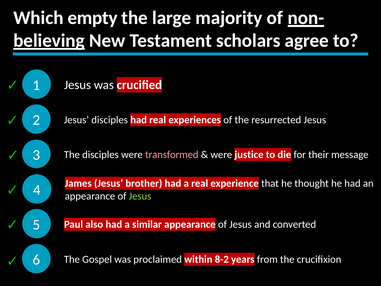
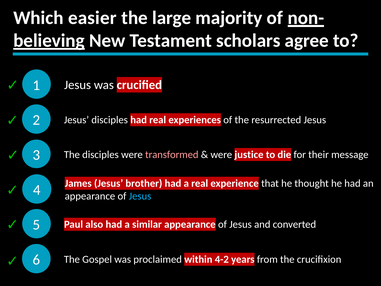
empty: empty -> easier (92, 18)
Jesus colour: light green -> light blue (140, 196)
8-2: 8-2 -> 4-2 (222, 259)
